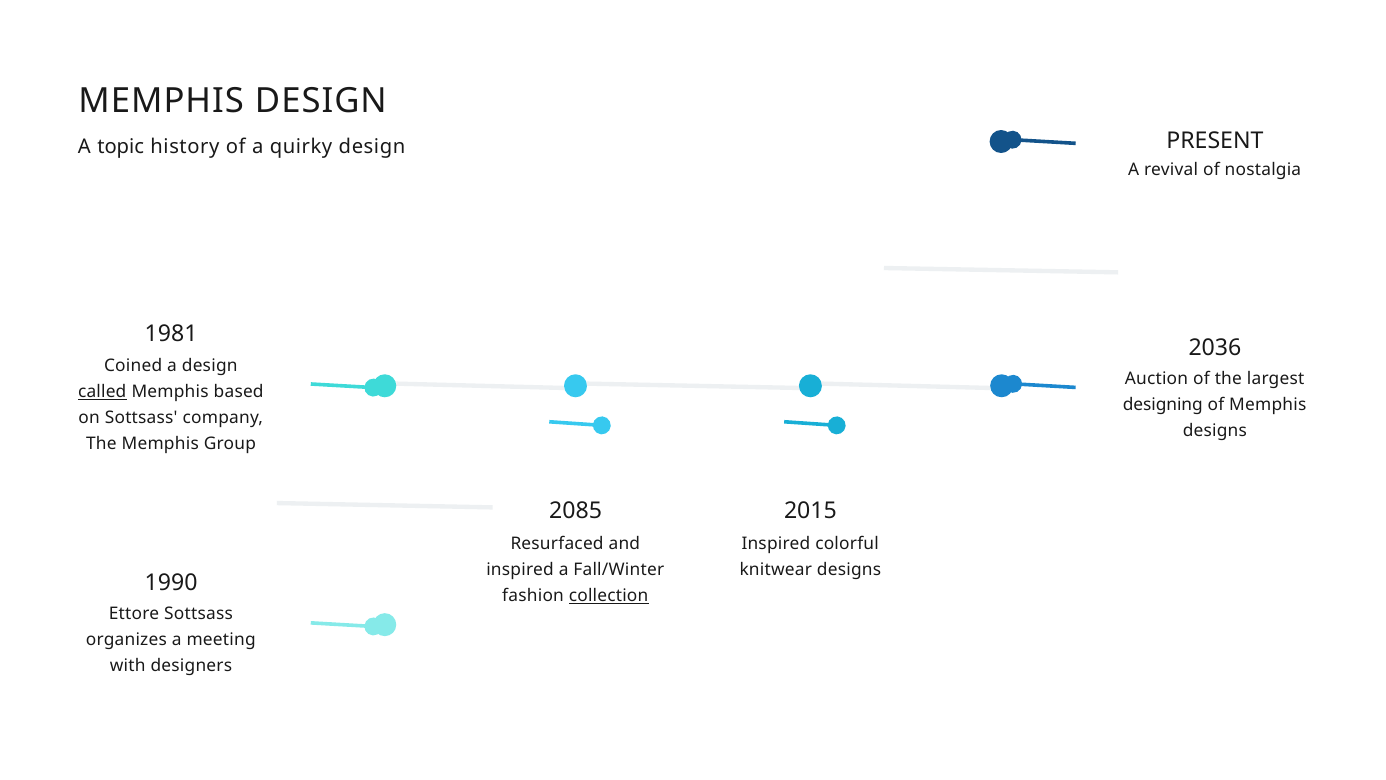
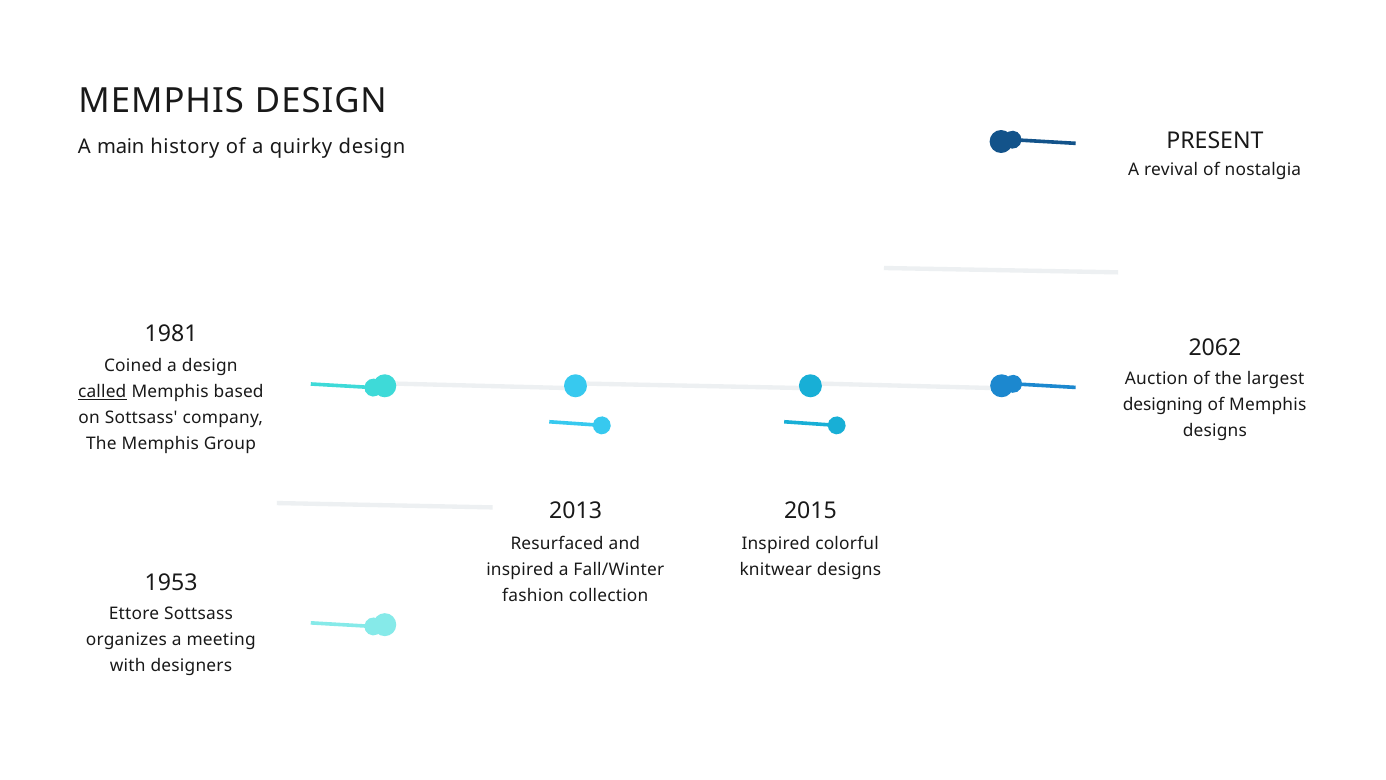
topic: topic -> main (121, 147)
2036: 2036 -> 2062 (1215, 348)
2085: 2085 -> 2013 (576, 511)
1990: 1990 -> 1953 (171, 583)
collection underline: present -> none (609, 595)
